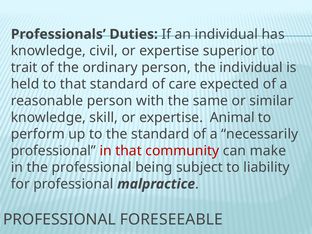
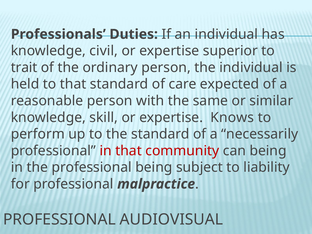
Animal: Animal -> Knows (232, 117)
can make: make -> being (268, 151)
FORESEEABLE: FORESEEABLE -> AUDIOVISUAL (171, 219)
